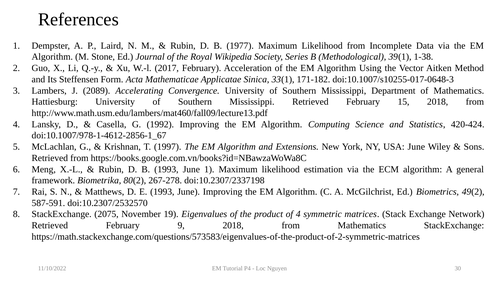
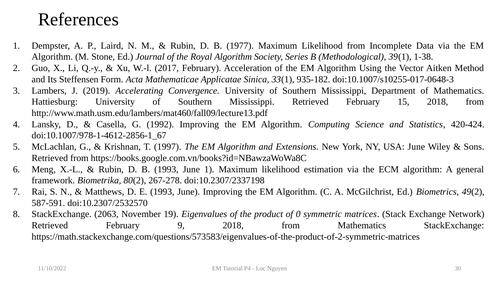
Royal Wikipedia: Wikipedia -> Algorithm (233, 57)
171-182: 171-182 -> 935-182 (313, 79)
2089: 2089 -> 2019 (97, 90)
2075: 2075 -> 2063 (106, 214)
of 4: 4 -> 0 (298, 214)
